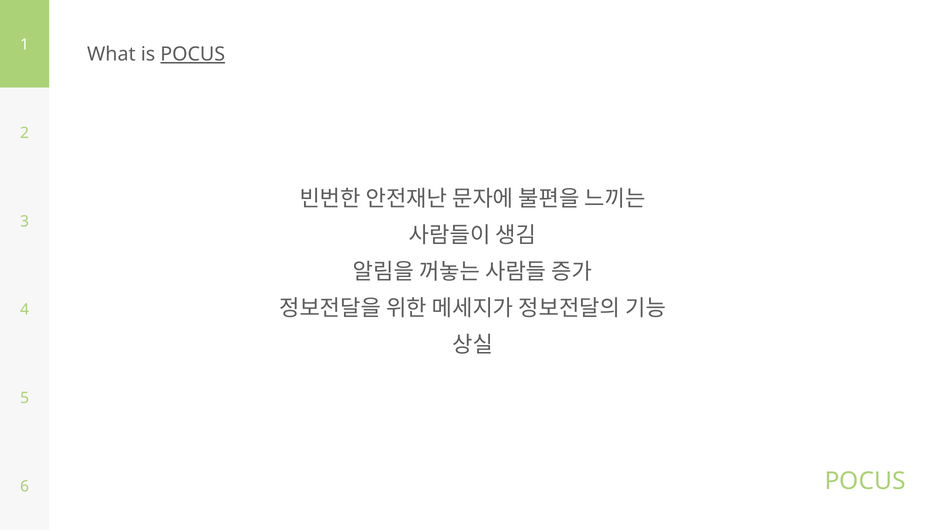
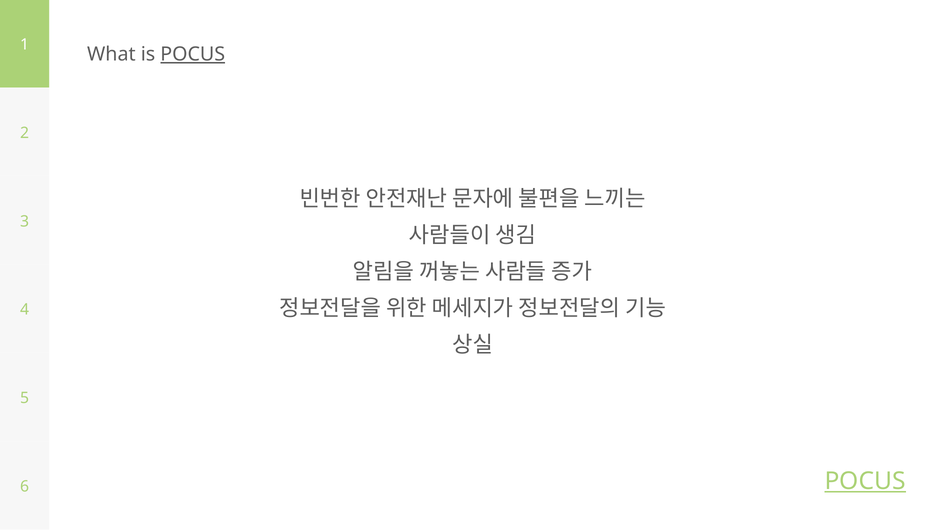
POCUS underline: none -> present (865, 481)
